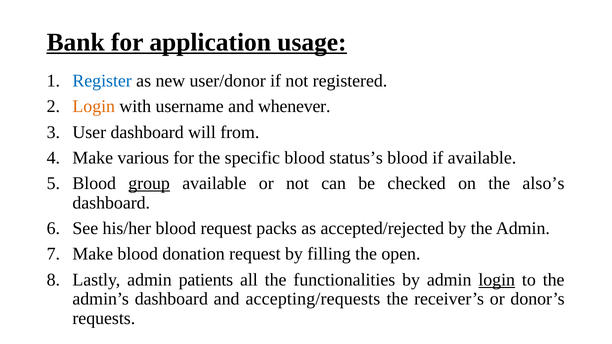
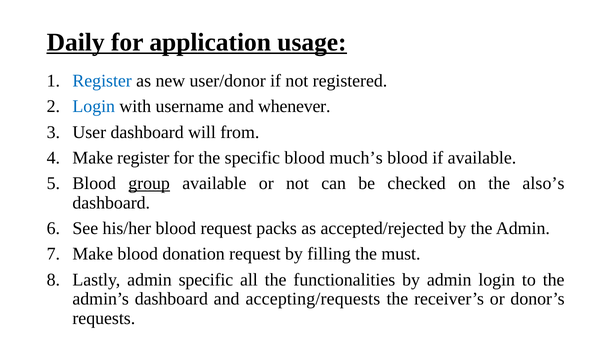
Bank: Bank -> Daily (76, 42)
Login colour: orange -> blue (94, 107)
Make various: various -> register (143, 158)
status’s: status’s -> much’s (356, 158)
open: open -> must (401, 254)
admin patients: patients -> specific (206, 280)
login underline: present -> none (497, 280)
